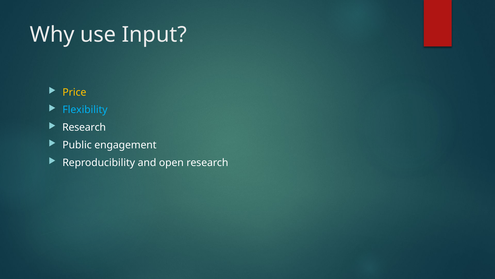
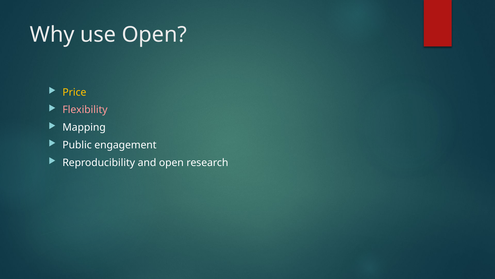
use Input: Input -> Open (154, 35)
Flexibility colour: light blue -> pink (85, 110)
Research: Research -> Mapping (84, 127)
